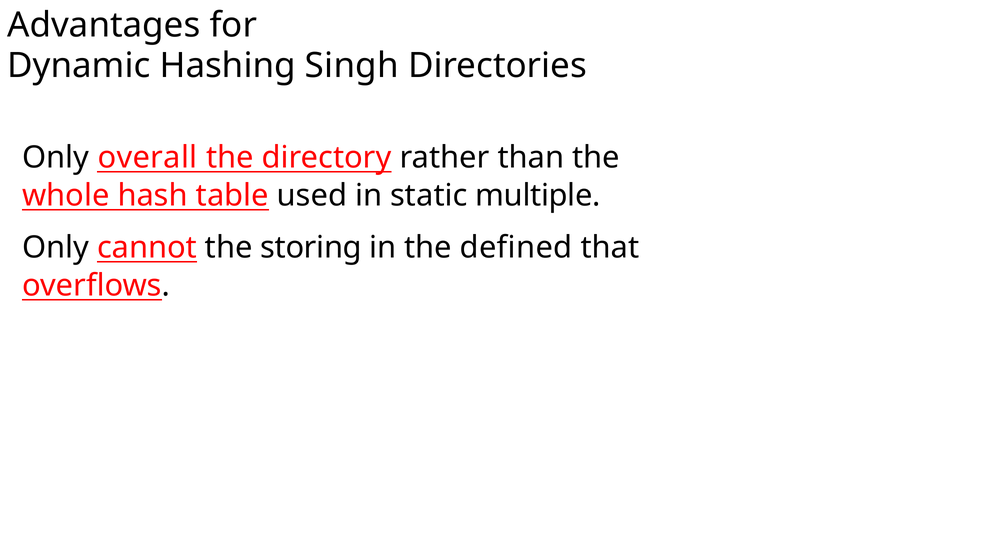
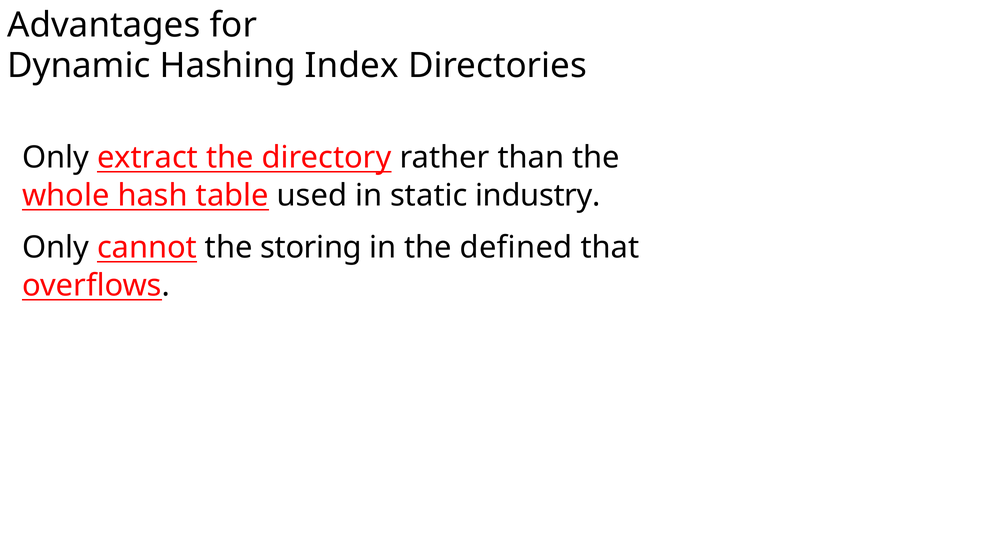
Singh: Singh -> Index (352, 66)
overall: overall -> extract (148, 158)
multiple: multiple -> industry (538, 196)
